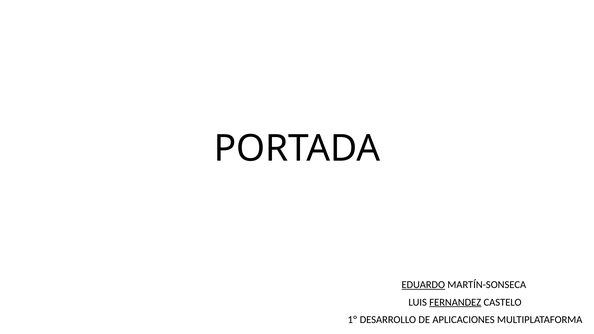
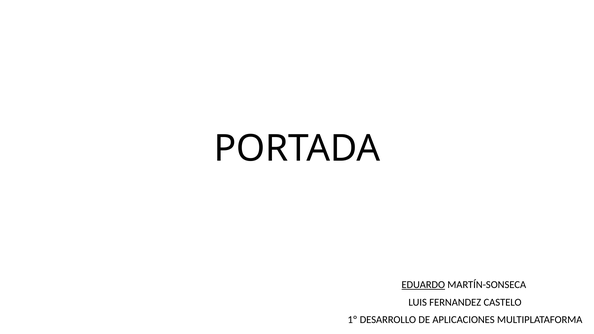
FERNANDEZ underline: present -> none (455, 302)
